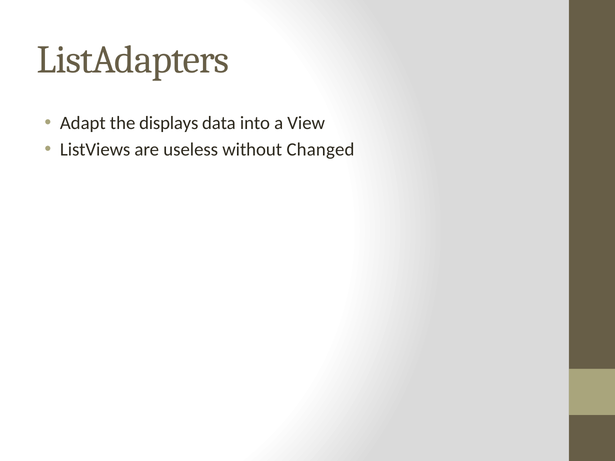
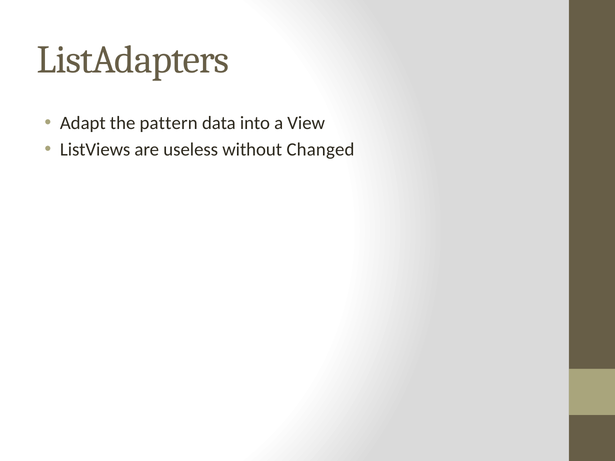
displays: displays -> pattern (169, 123)
